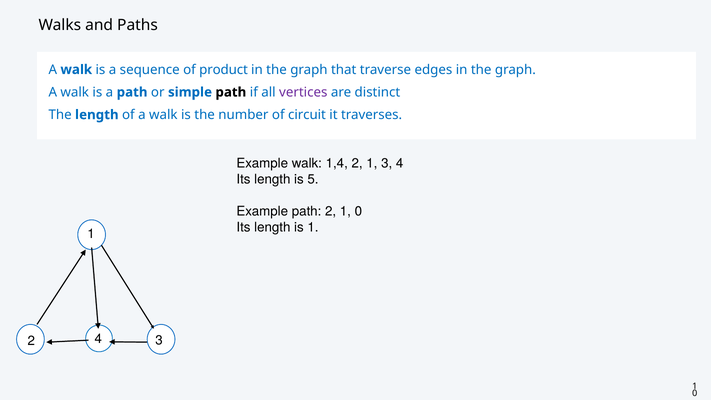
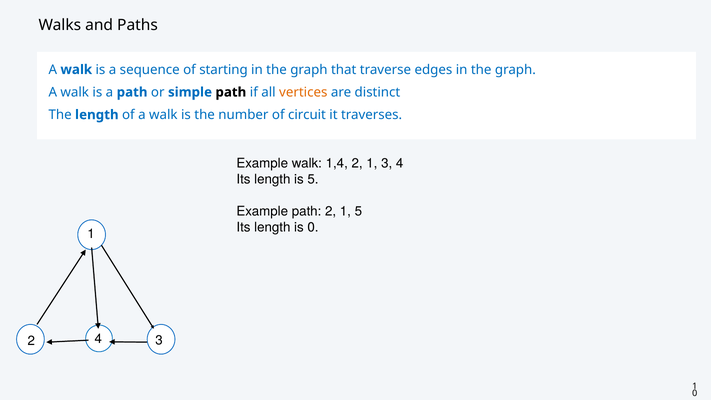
product: product -> starting (223, 70)
vertices colour: purple -> orange (303, 92)
2 1 0: 0 -> 5 (358, 211)
is 1: 1 -> 0 (313, 227)
